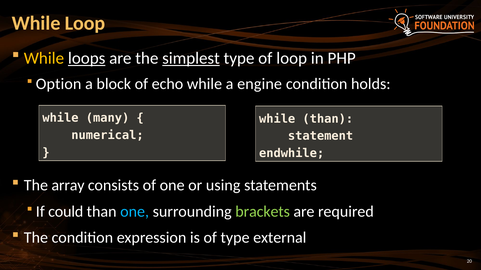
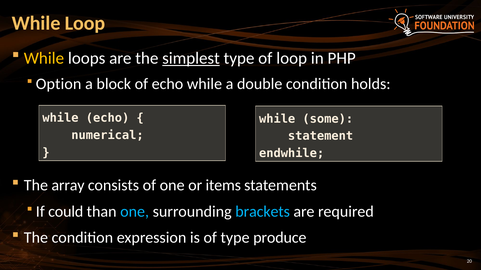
loops underline: present -> none (87, 58)
engine: engine -> double (260, 84)
while many: many -> echo (108, 118)
while than: than -> some (328, 119)
using: using -> items (223, 186)
brackets colour: light green -> light blue (263, 212)
external: external -> produce (280, 238)
